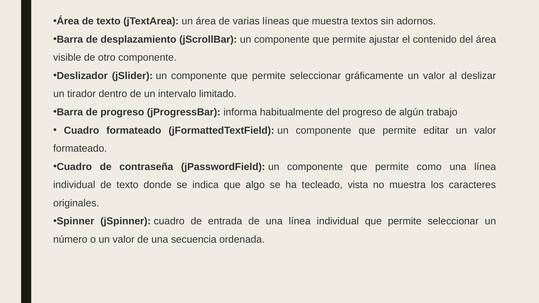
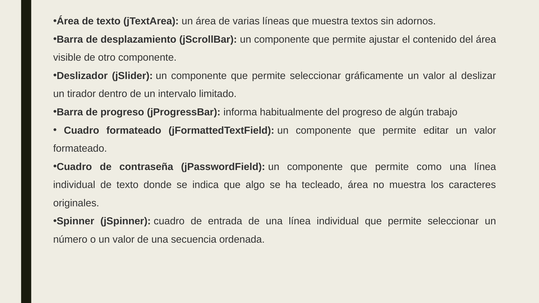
tecleado vista: vista -> área (358, 185)
